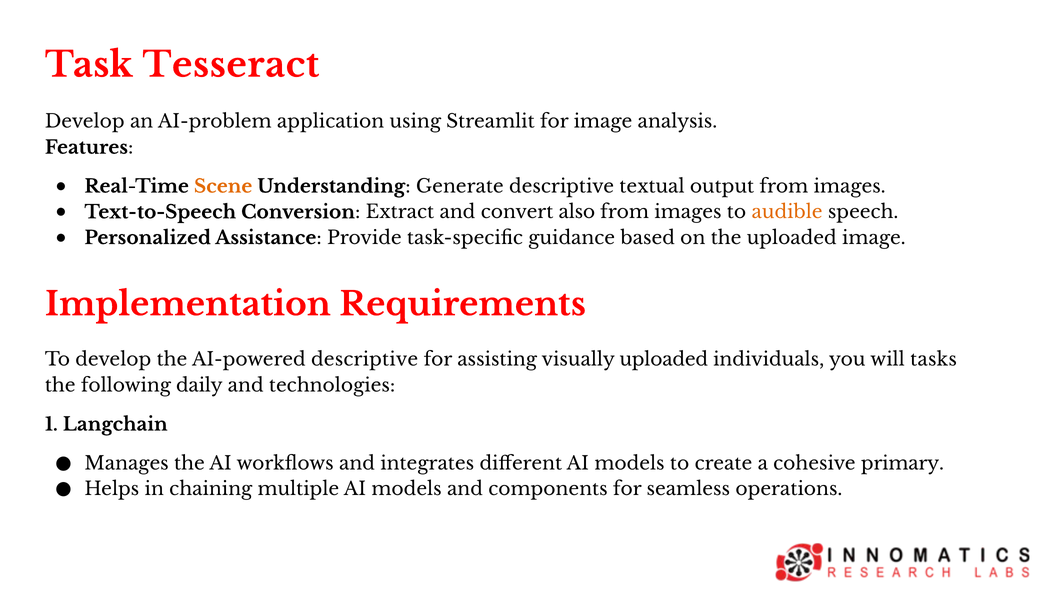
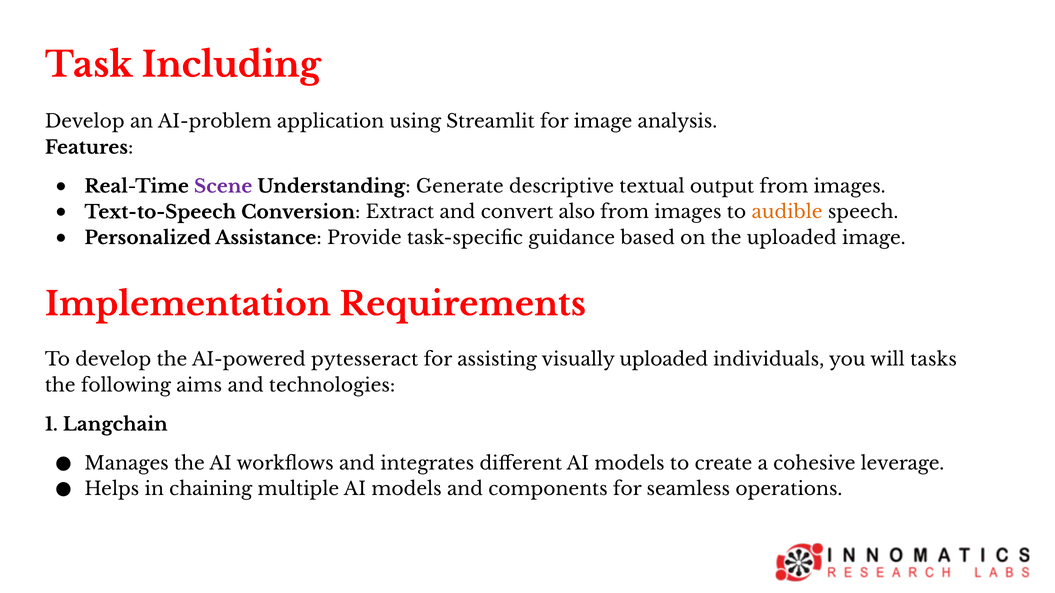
Tesseract: Tesseract -> Including (231, 65)
Scene colour: orange -> purple (223, 187)
AI-powered descriptive: descriptive -> pytesseract (365, 360)
daily: daily -> aims (199, 386)
primary: primary -> leverage (902, 464)
